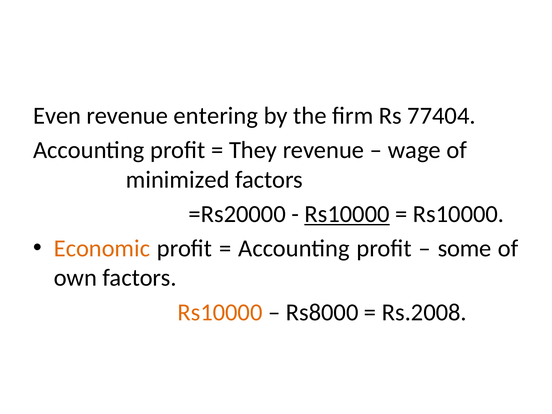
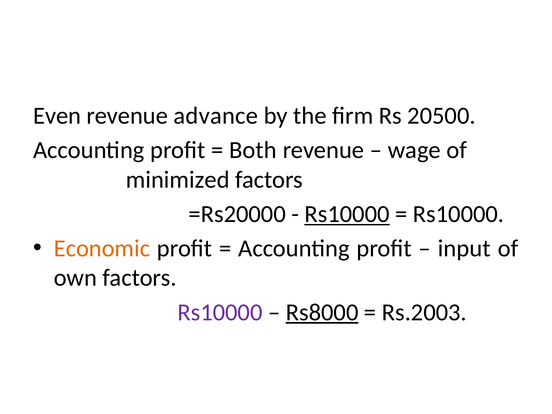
entering: entering -> advance (216, 116)
77404: 77404 -> 20500 (441, 116)
They: They -> Both (253, 150)
some: some -> input (464, 248)
Rs10000 colour: orange -> purple (220, 312)
Rs8000 underline: none -> present (322, 312)
Rs.2008: Rs.2008 -> Rs.2003 (424, 312)
